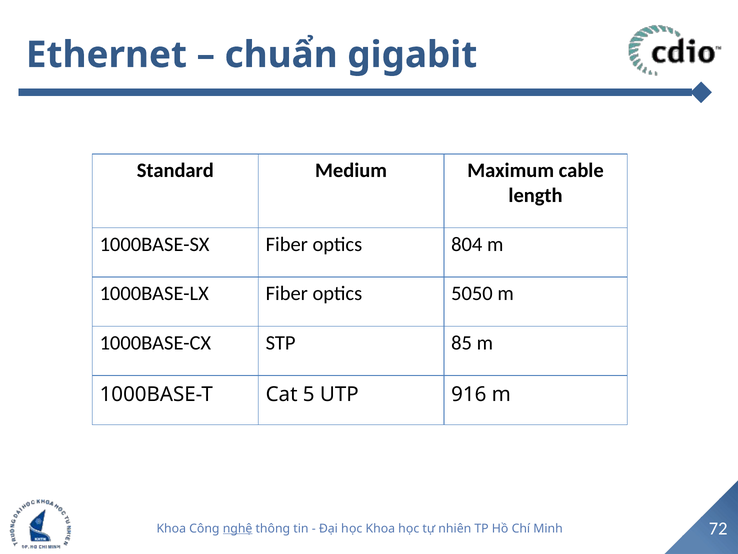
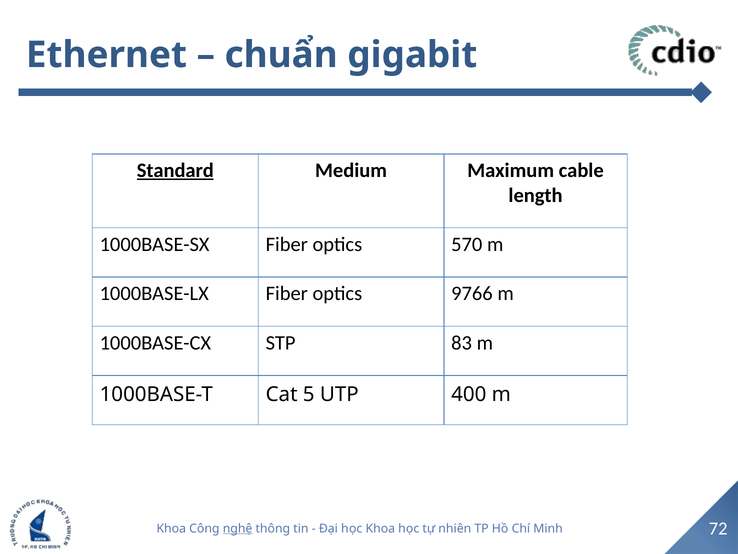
Standard underline: none -> present (175, 170)
804: 804 -> 570 (467, 244)
5050: 5050 -> 9766 (472, 293)
85: 85 -> 83 (462, 342)
916: 916 -> 400 (469, 394)
